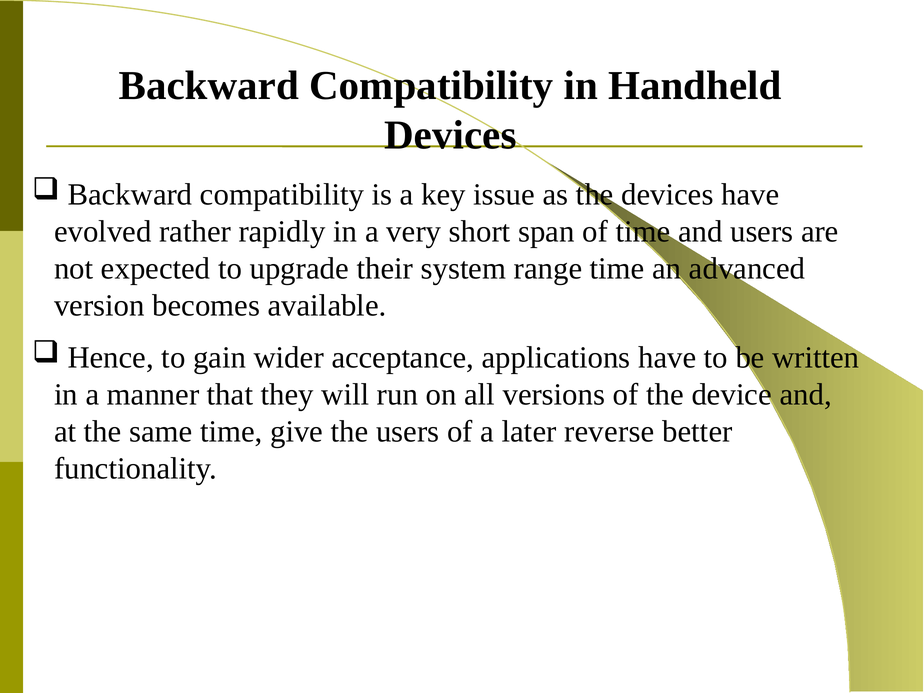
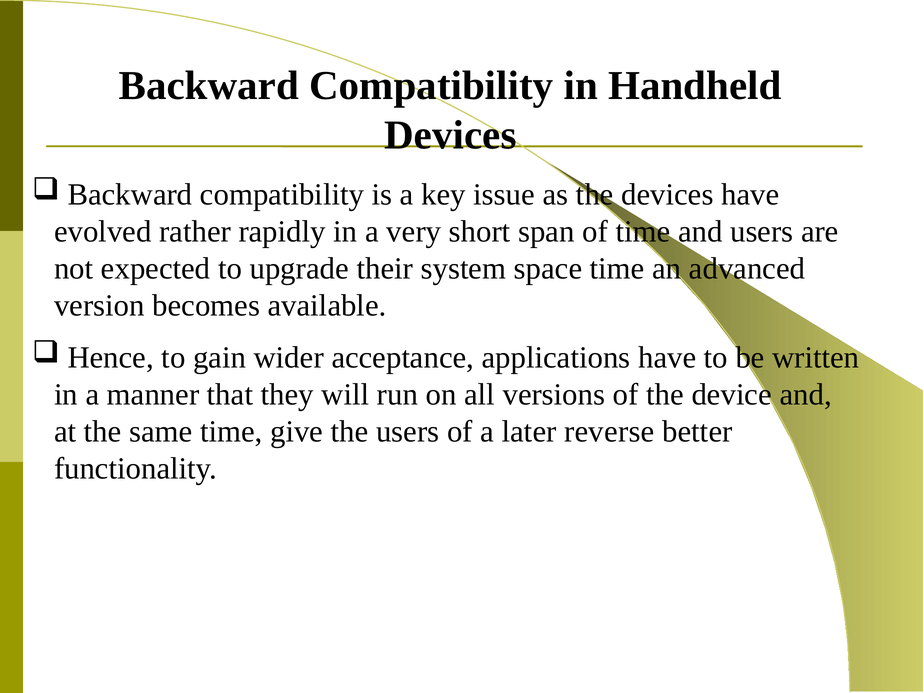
range: range -> space (548, 269)
